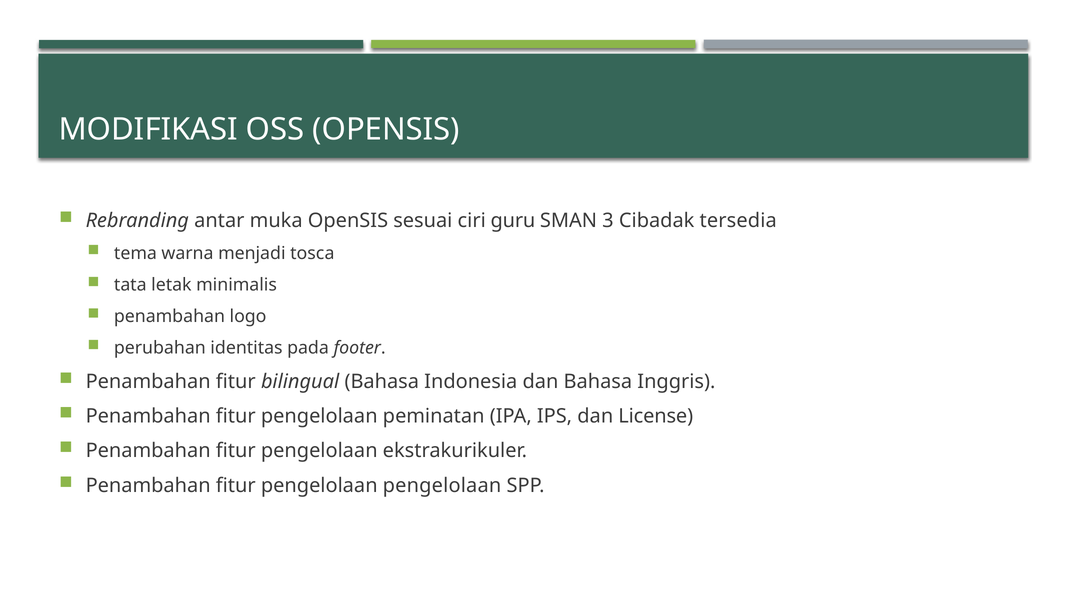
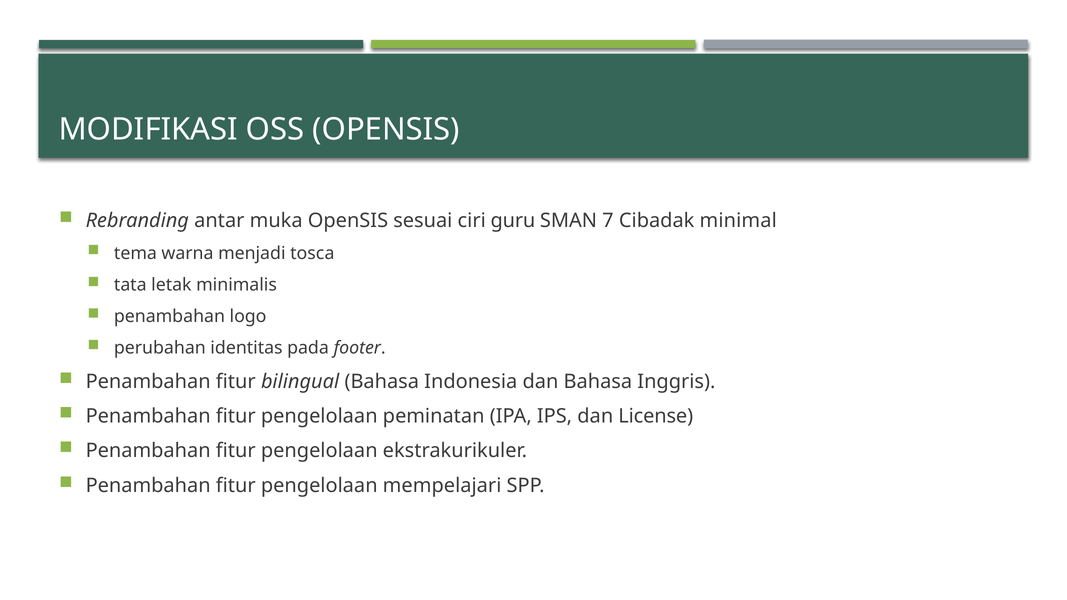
3: 3 -> 7 (608, 221)
tersedia: tersedia -> minimal (738, 221)
pengelolaan pengelolaan: pengelolaan -> mempelajari (442, 486)
